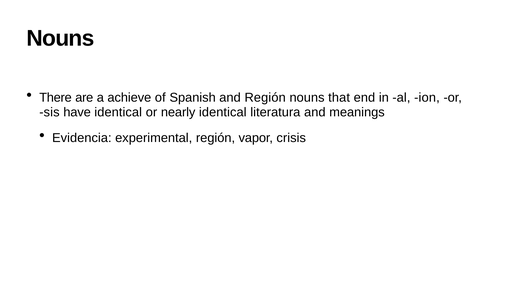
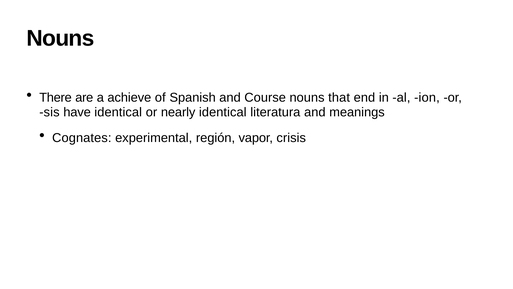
and Región: Región -> Course (265, 98)
Evidencia: Evidencia -> Cognates (82, 138)
